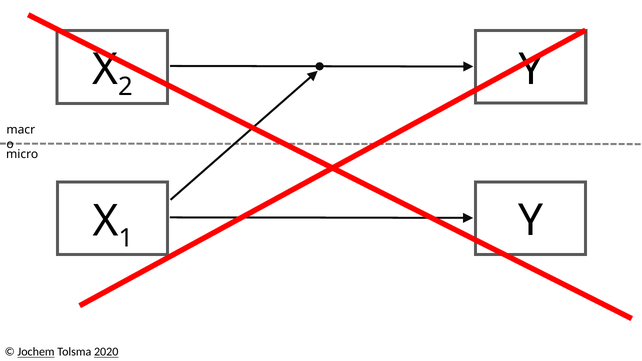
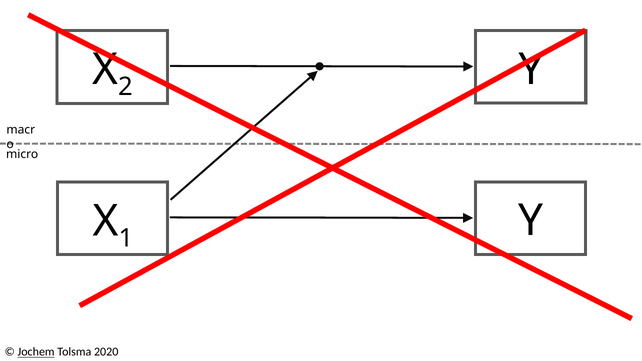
2020 underline: present -> none (106, 352)
